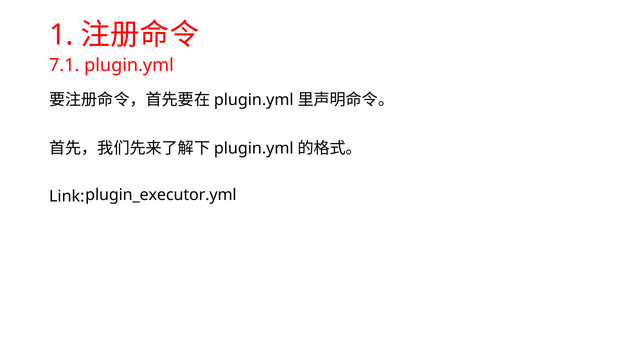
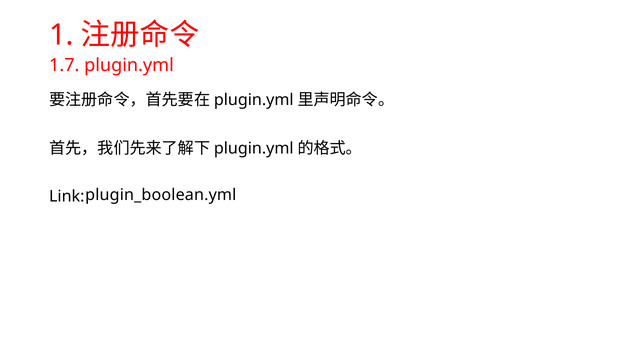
7.1: 7.1 -> 1.7 (64, 65)
plugin_executor.yml: plugin_executor.yml -> plugin_boolean.yml (161, 195)
